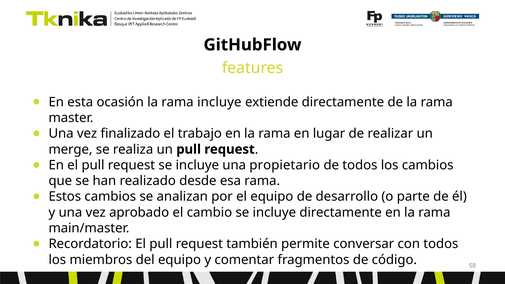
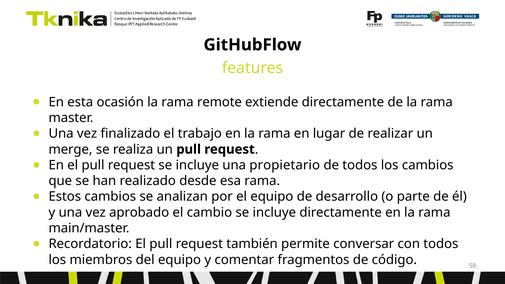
rama incluye: incluye -> remote (219, 102)
